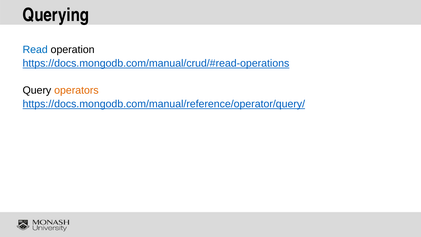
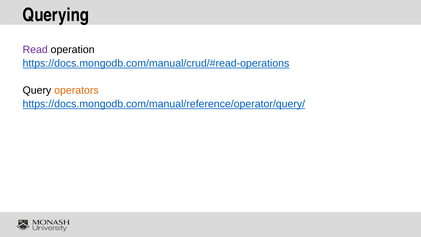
Read colour: blue -> purple (35, 50)
